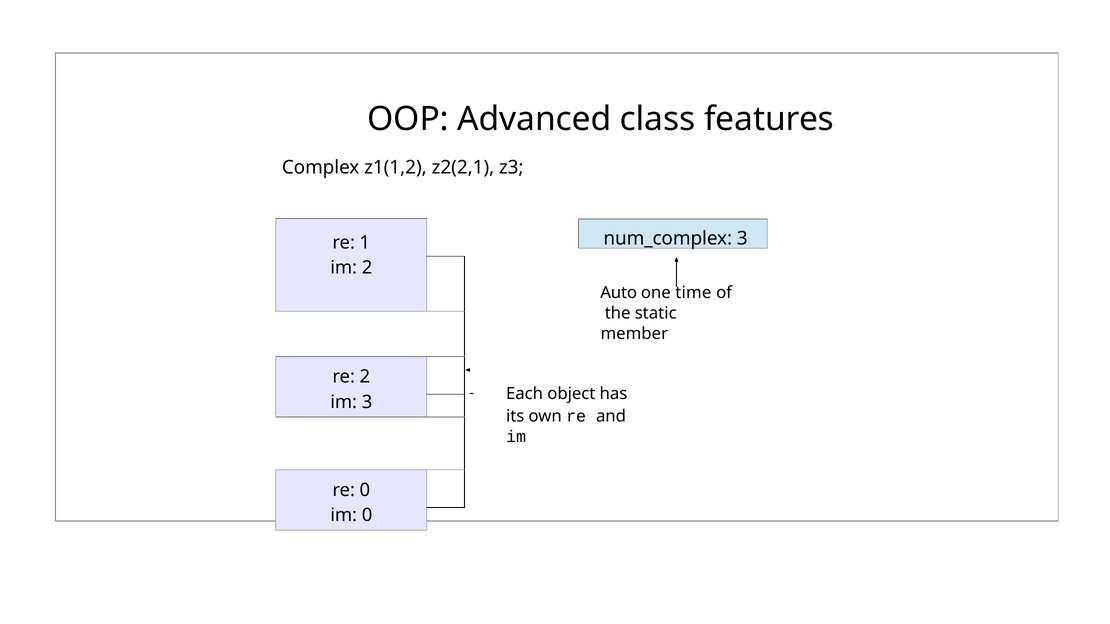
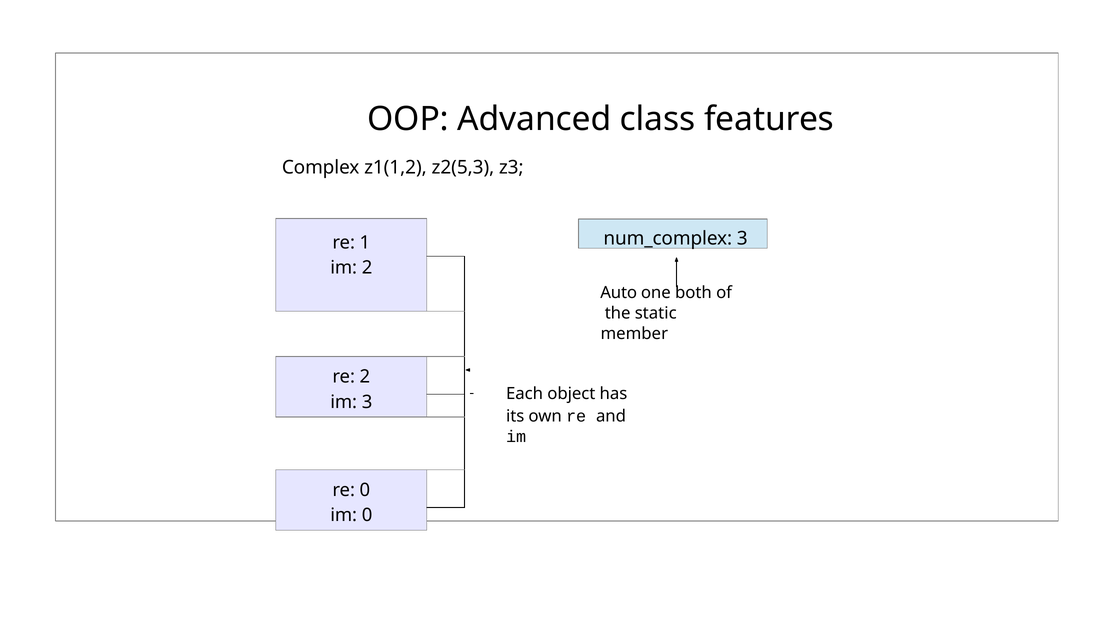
z2(2,1: z2(2,1 -> z2(5,3 (463, 168)
time: time -> both (693, 293)
